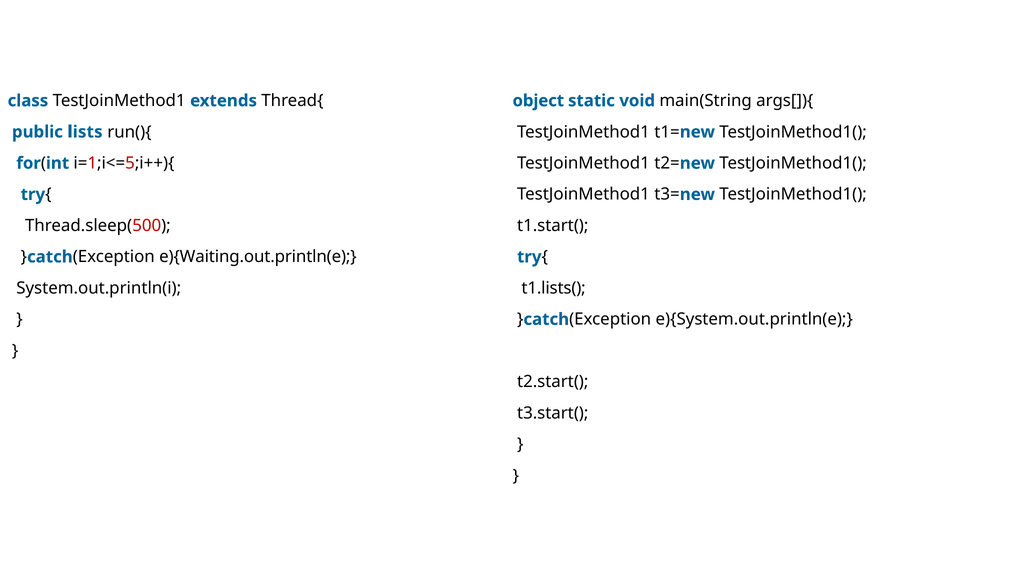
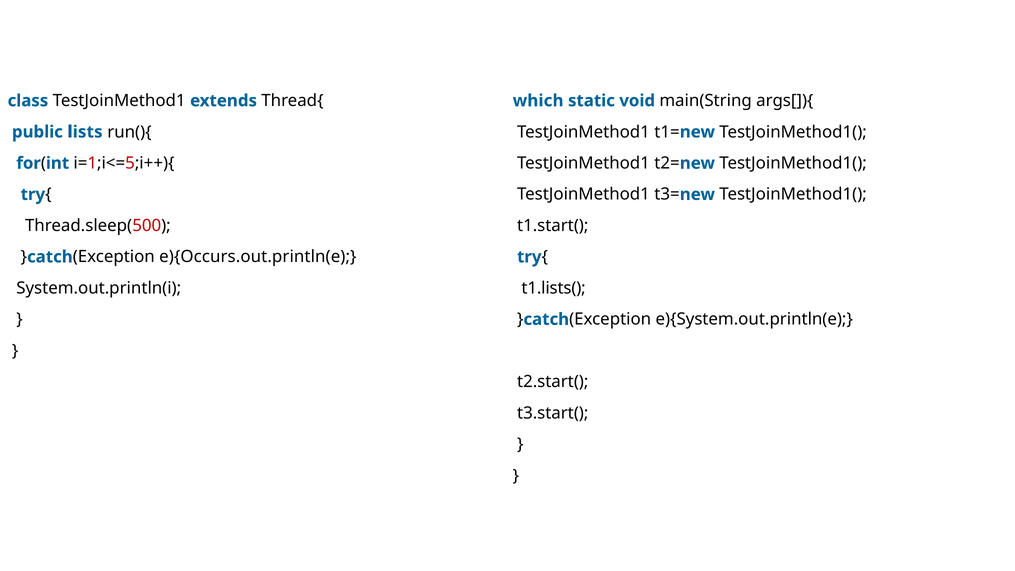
object: object -> which (538, 101)
e){Waiting.out.println(e: e){Waiting.out.println(e -> e){Occurs.out.println(e (258, 257)
